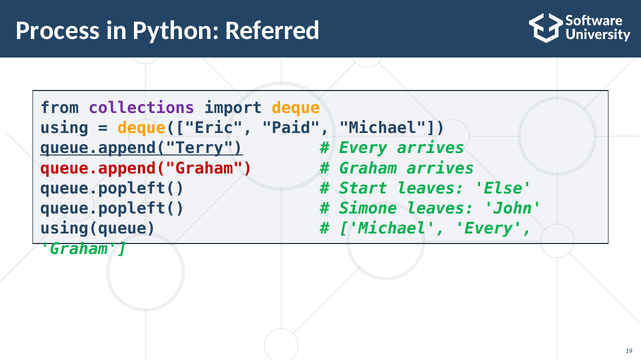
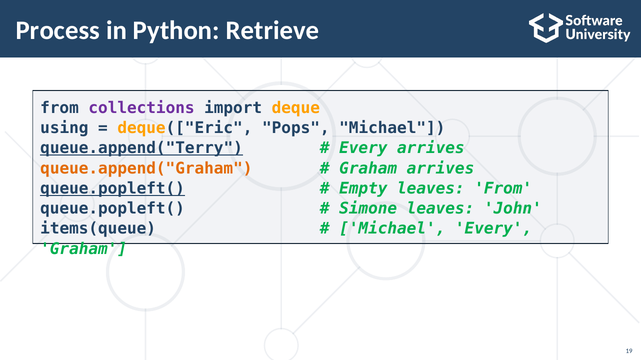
Referred: Referred -> Retrieve (272, 30)
Paid: Paid -> Pops (296, 128)
queue.append("Graham colour: red -> orange (146, 169)
queue.popleft( underline: none -> present (113, 189)
Start: Start -> Empty (363, 189)
leaves Else: Else -> From (503, 189)
using(queue: using(queue -> items(queue (98, 229)
